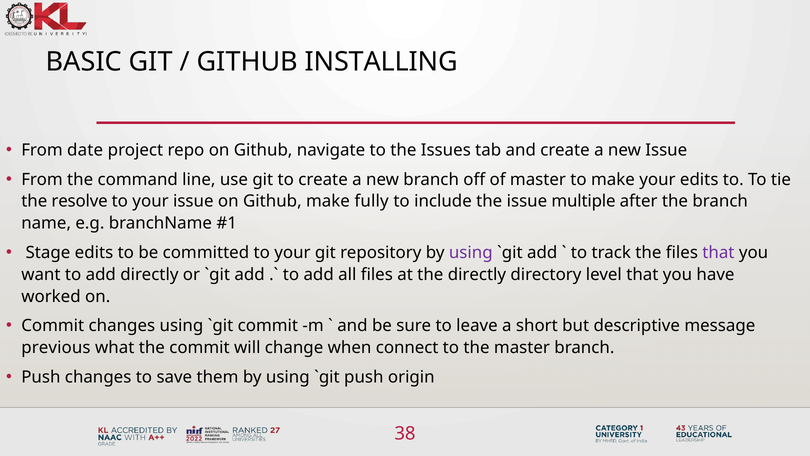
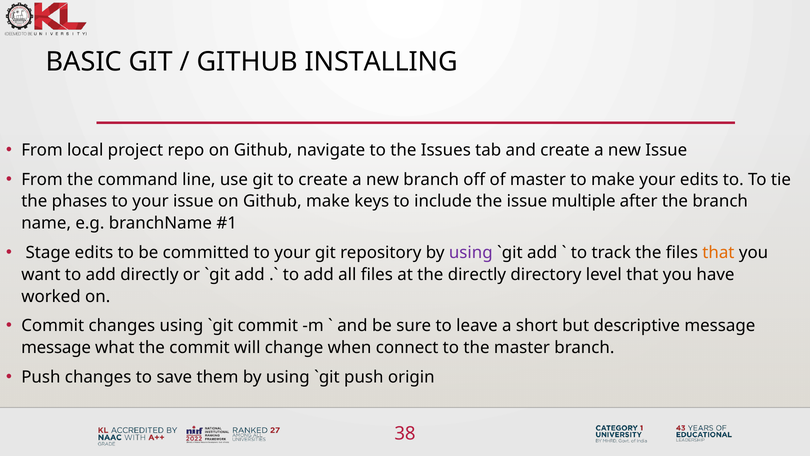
date: date -> local (85, 150)
resolve: resolve -> phases (80, 201)
fully: fully -> keys (372, 201)
that colour: purple -> orange (718, 252)
previous: previous -> message (56, 347)
